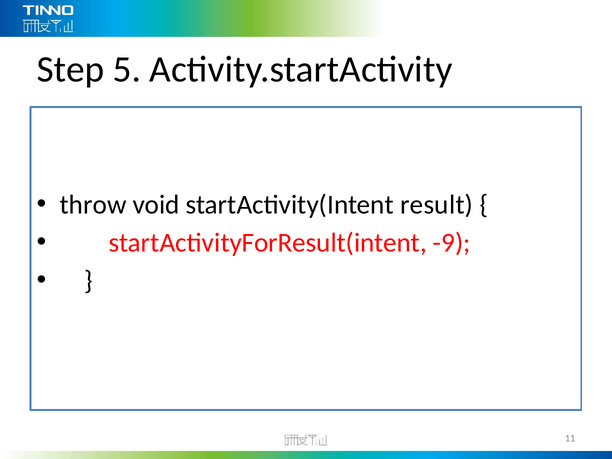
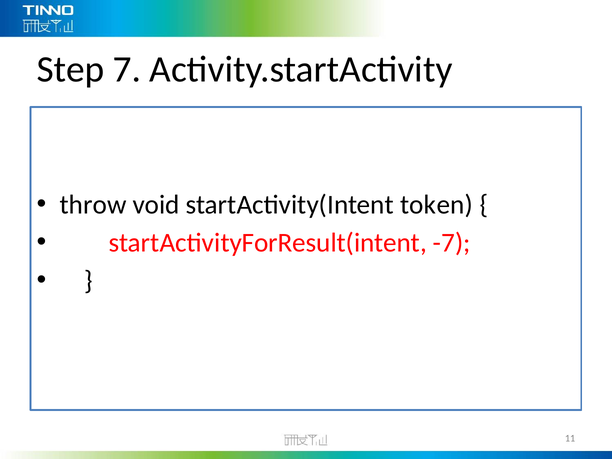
5: 5 -> 7 (127, 70)
result: result -> token (437, 205)
-9: -9 -> -7 (452, 243)
